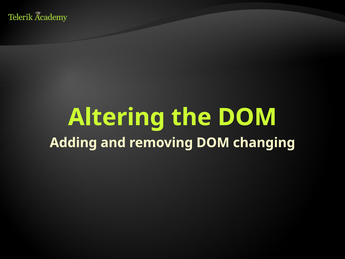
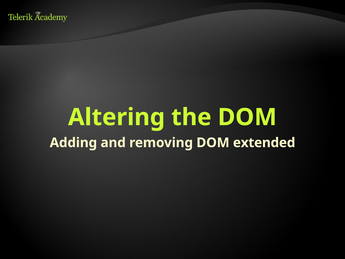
changing: changing -> extended (264, 143)
